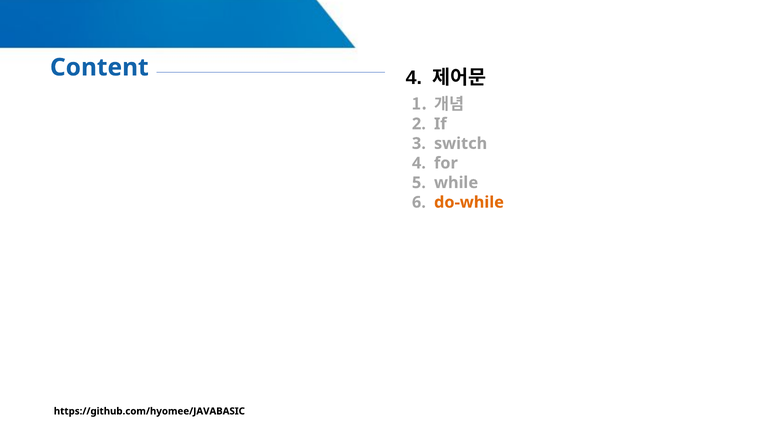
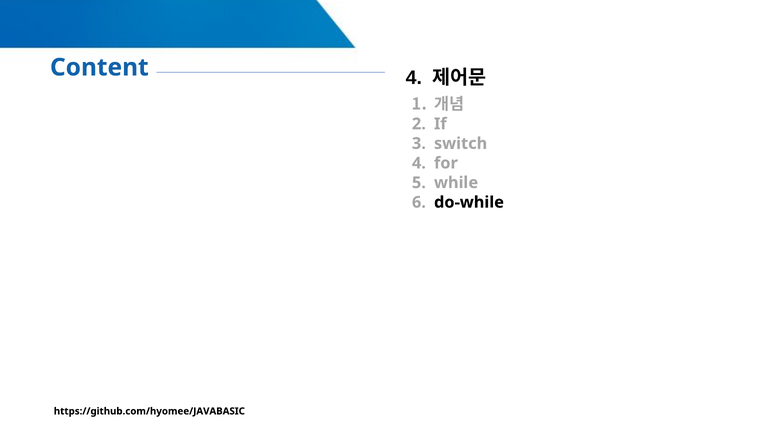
do-while colour: orange -> black (469, 202)
